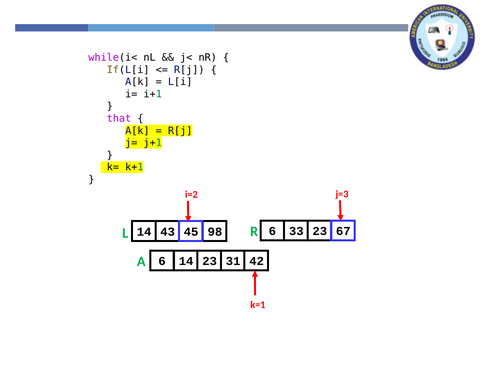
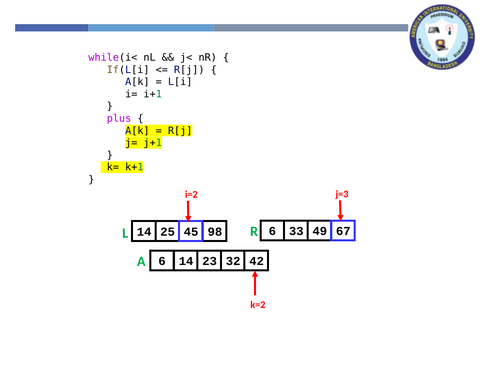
that: that -> plus (119, 118)
43: 43 -> 25 (168, 232)
33 23: 23 -> 49 (320, 231)
31: 31 -> 32 (233, 261)
k=1: k=1 -> k=2 (258, 305)
